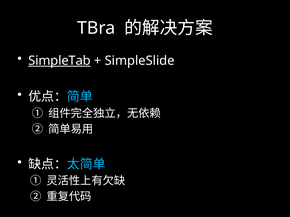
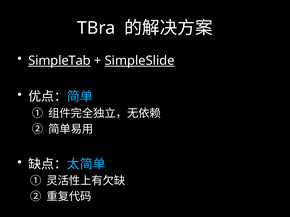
SimpleSlide underline: none -> present (140, 61)
